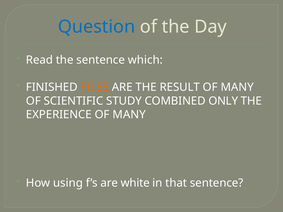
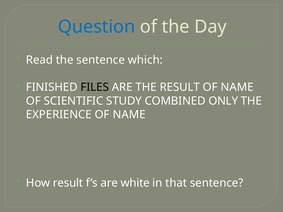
FILES colour: orange -> black (95, 87)
RESULT OF MANY: MANY -> NAME (237, 87)
EXPERIENCE OF MANY: MANY -> NAME (129, 115)
How using: using -> result (68, 183)
